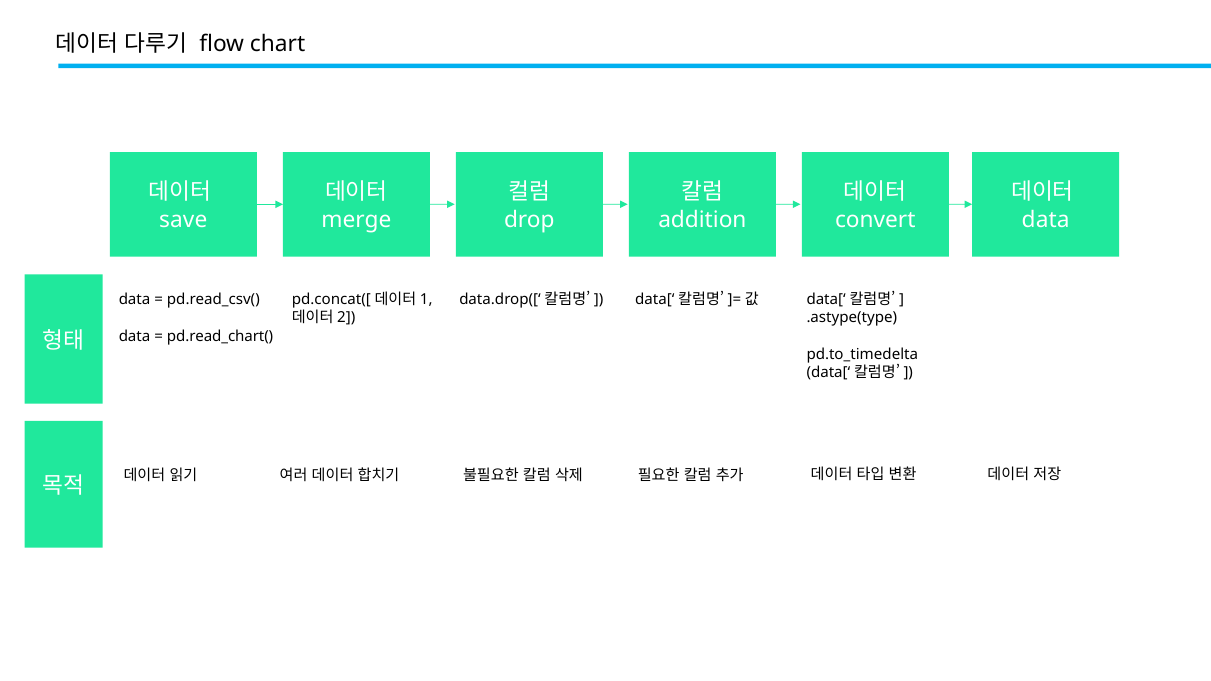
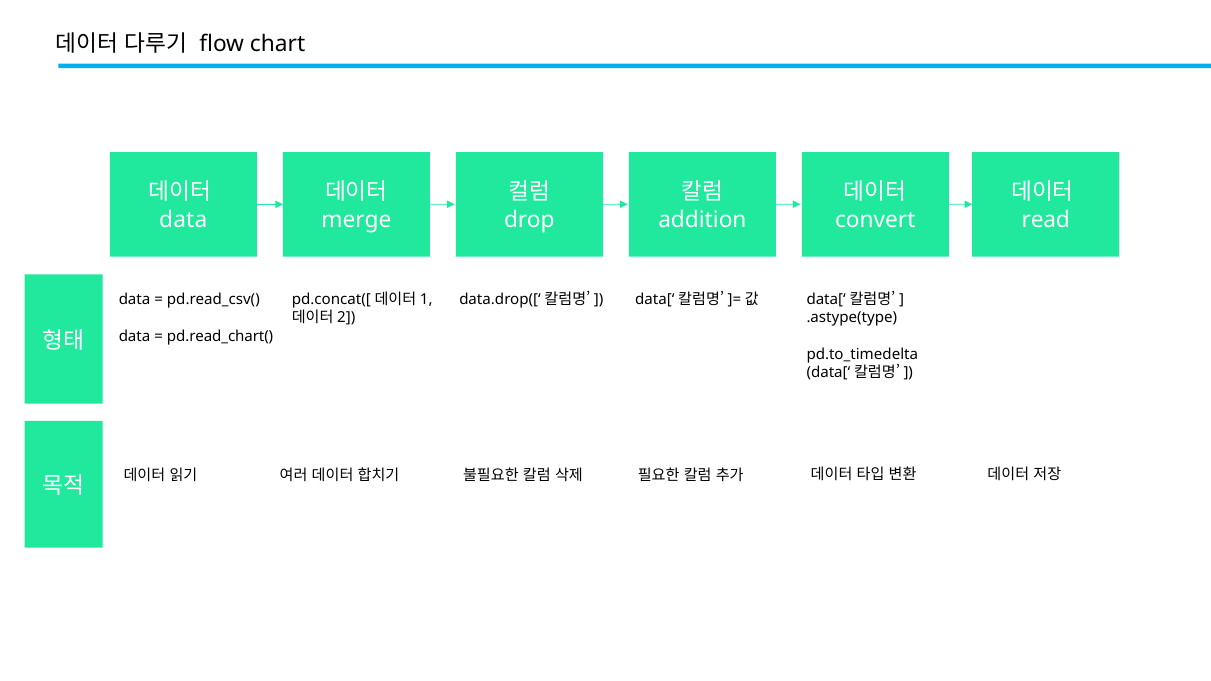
save: save -> data (183, 220)
data: data -> read (1046, 220)
